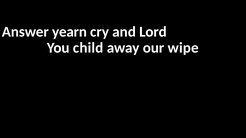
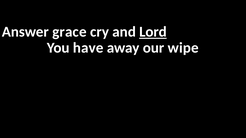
yearn: yearn -> grace (69, 32)
Lord underline: none -> present (153, 32)
child: child -> have (88, 48)
